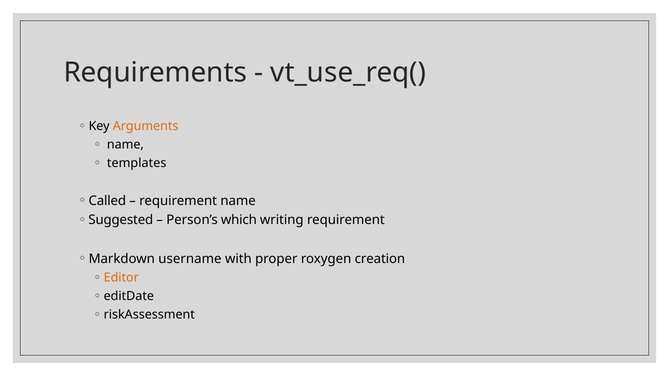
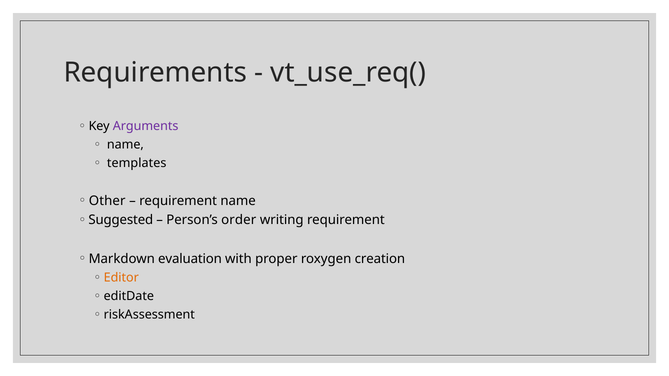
Arguments colour: orange -> purple (146, 126)
Called: Called -> Other (107, 201)
which: which -> order (239, 220)
username: username -> evaluation (190, 259)
